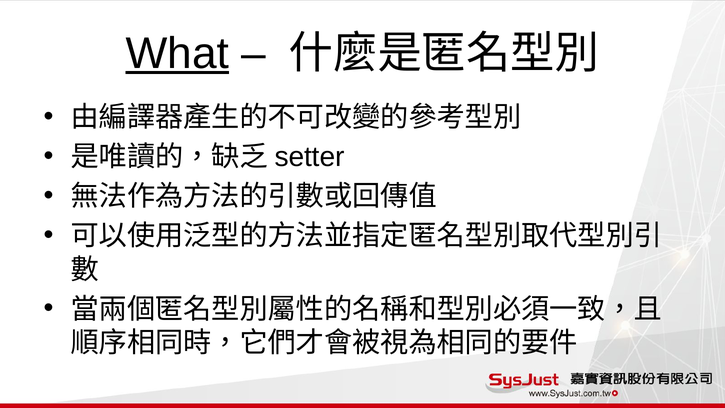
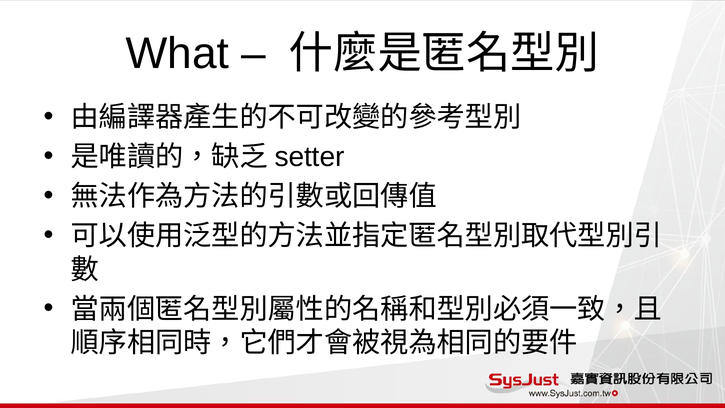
What underline: present -> none (177, 53)
